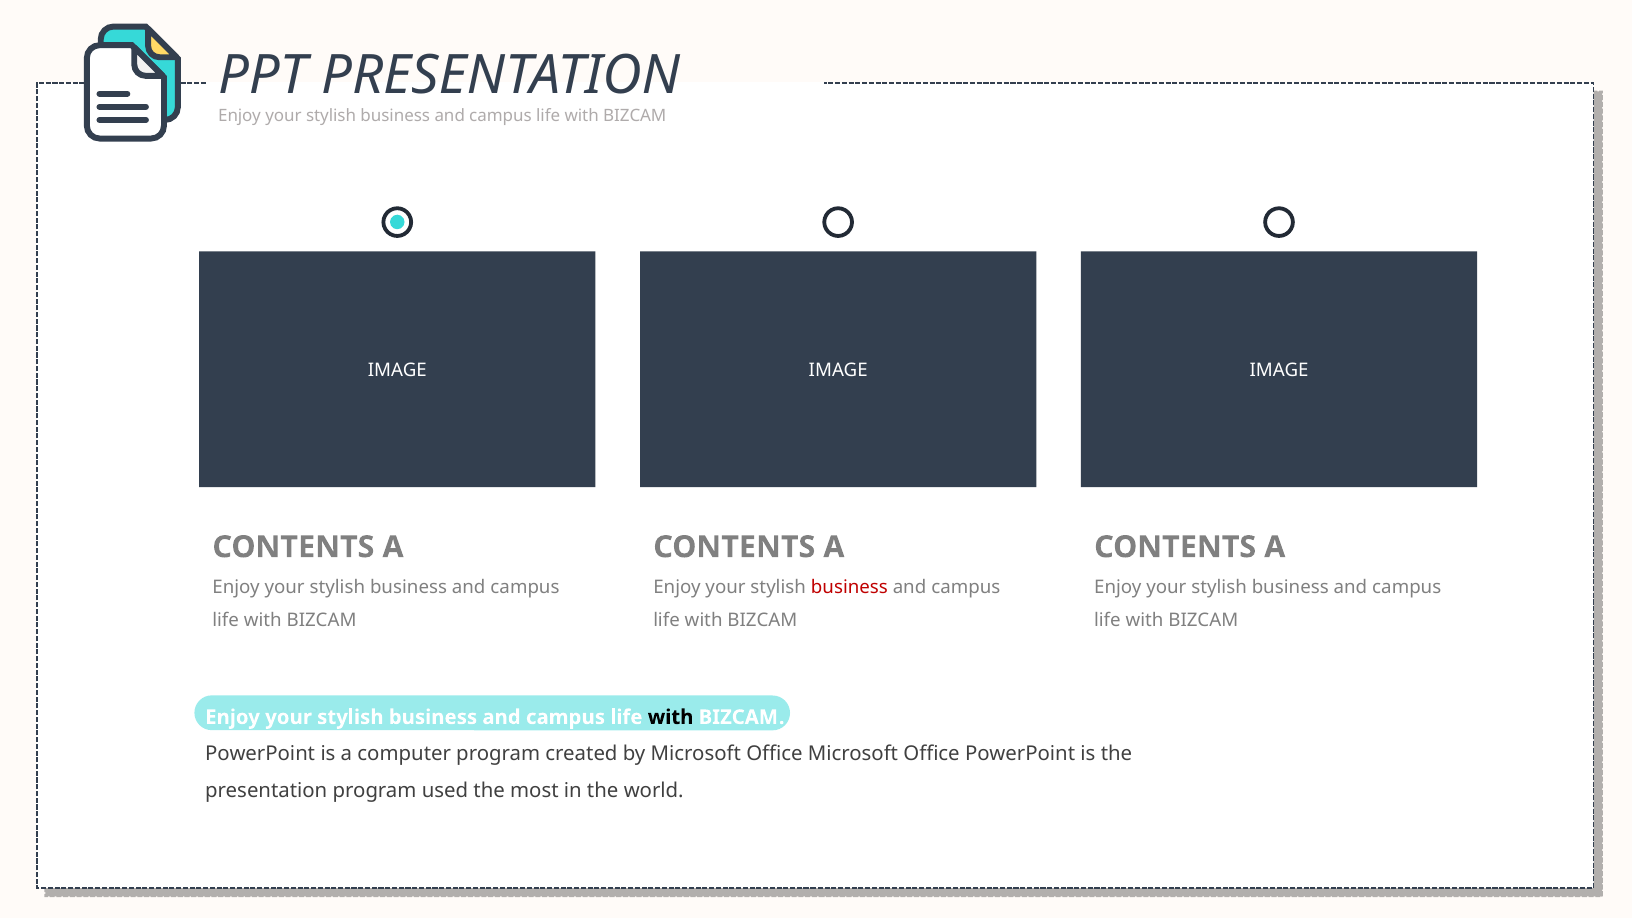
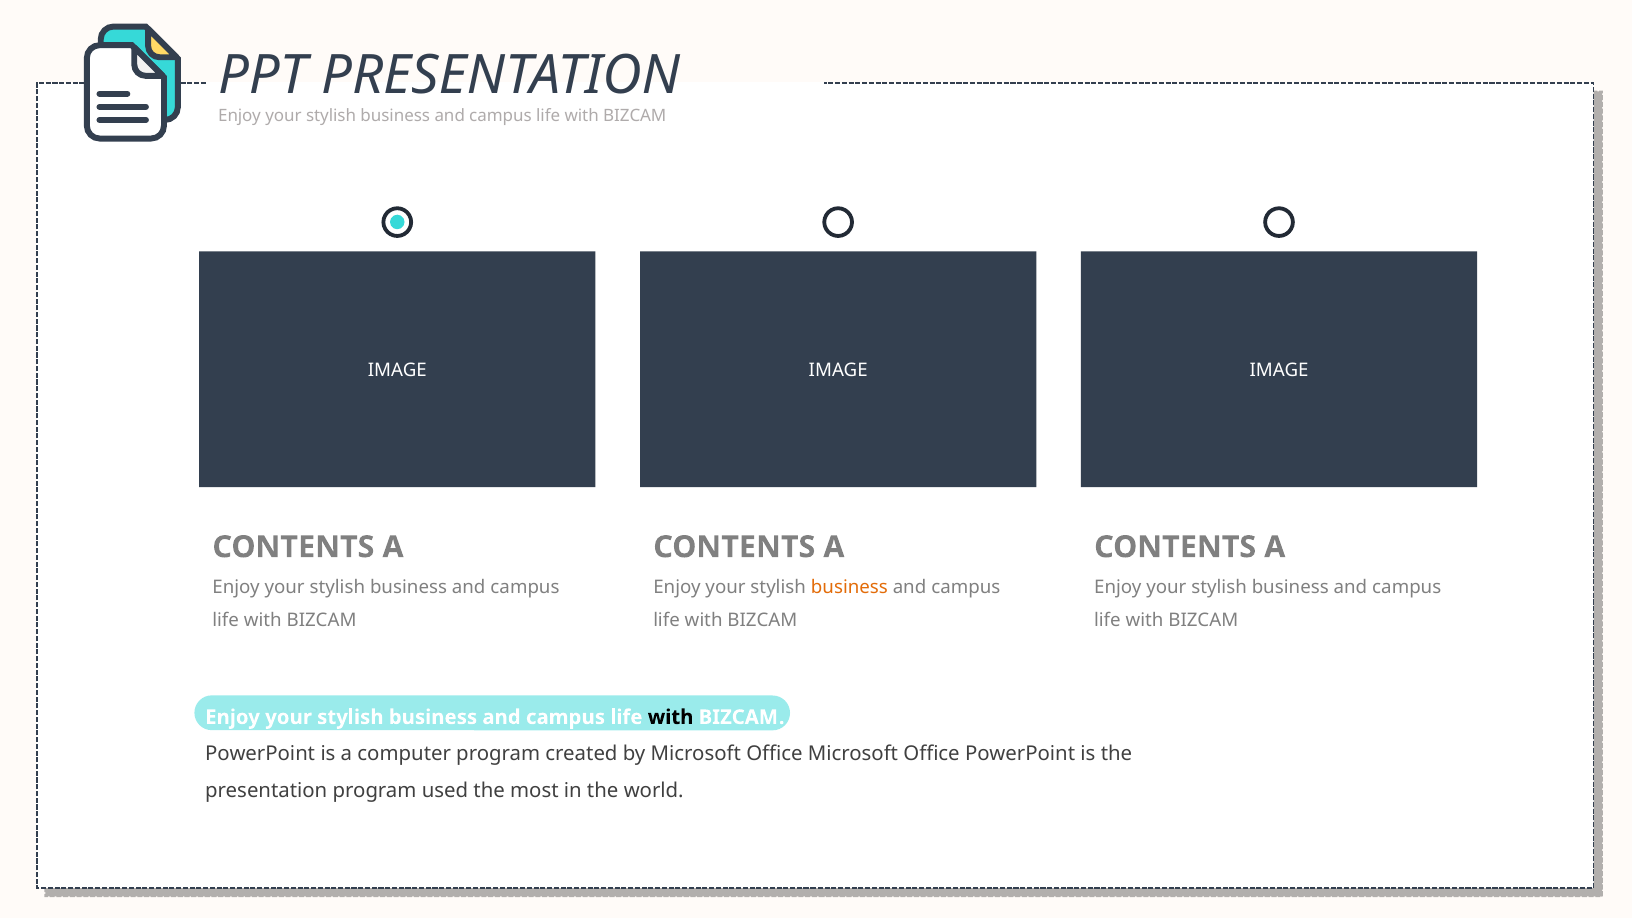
business colour: red -> orange (849, 587)
